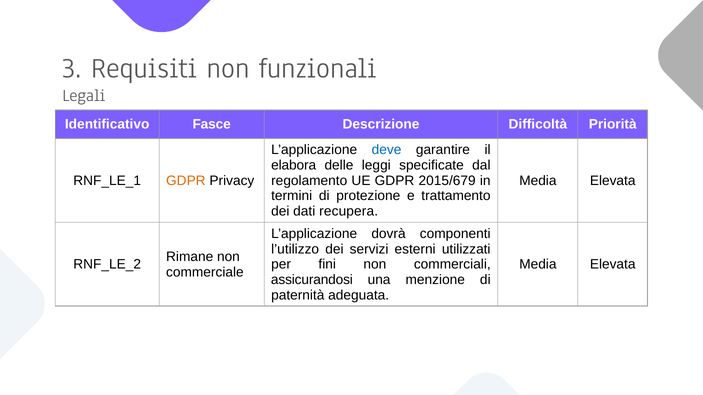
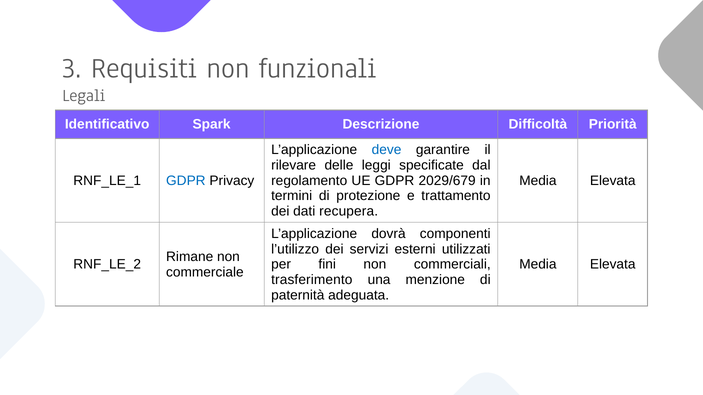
Fasce: Fasce -> Spark (212, 125)
elabora: elabora -> rilevare (294, 165)
GDPR colour: orange -> blue (186, 181)
2015/679: 2015/679 -> 2029/679 (447, 181)
assicurandosi: assicurandosi -> trasferimento (312, 280)
